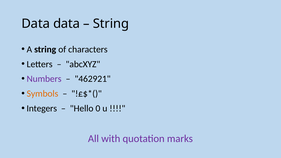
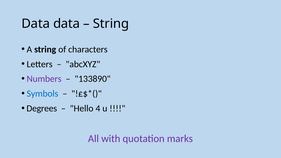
462921: 462921 -> 133890 (93, 79)
Symbols colour: orange -> blue (42, 94)
Integers: Integers -> Degrees (42, 108)
0: 0 -> 4 (98, 108)
